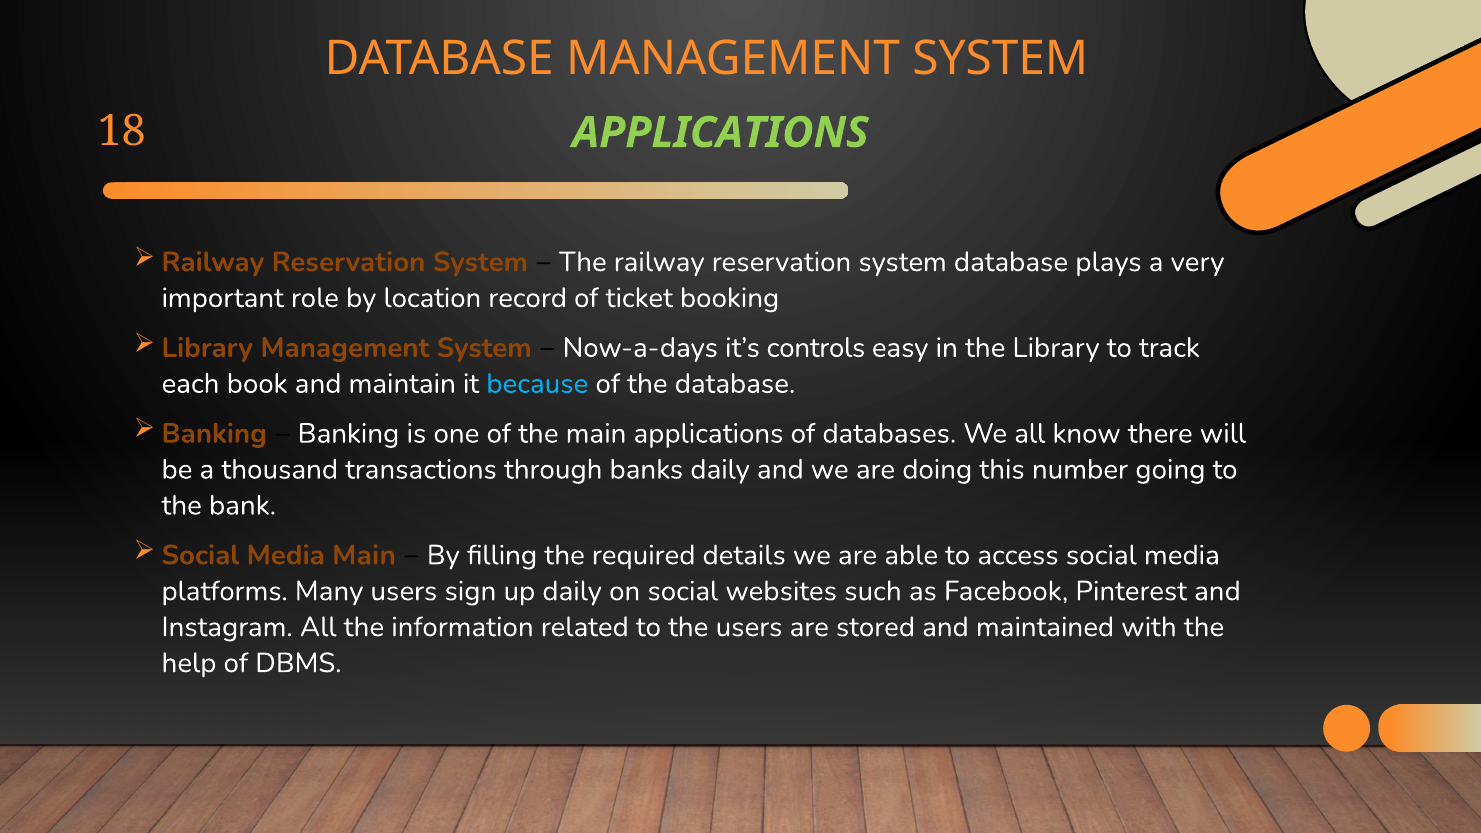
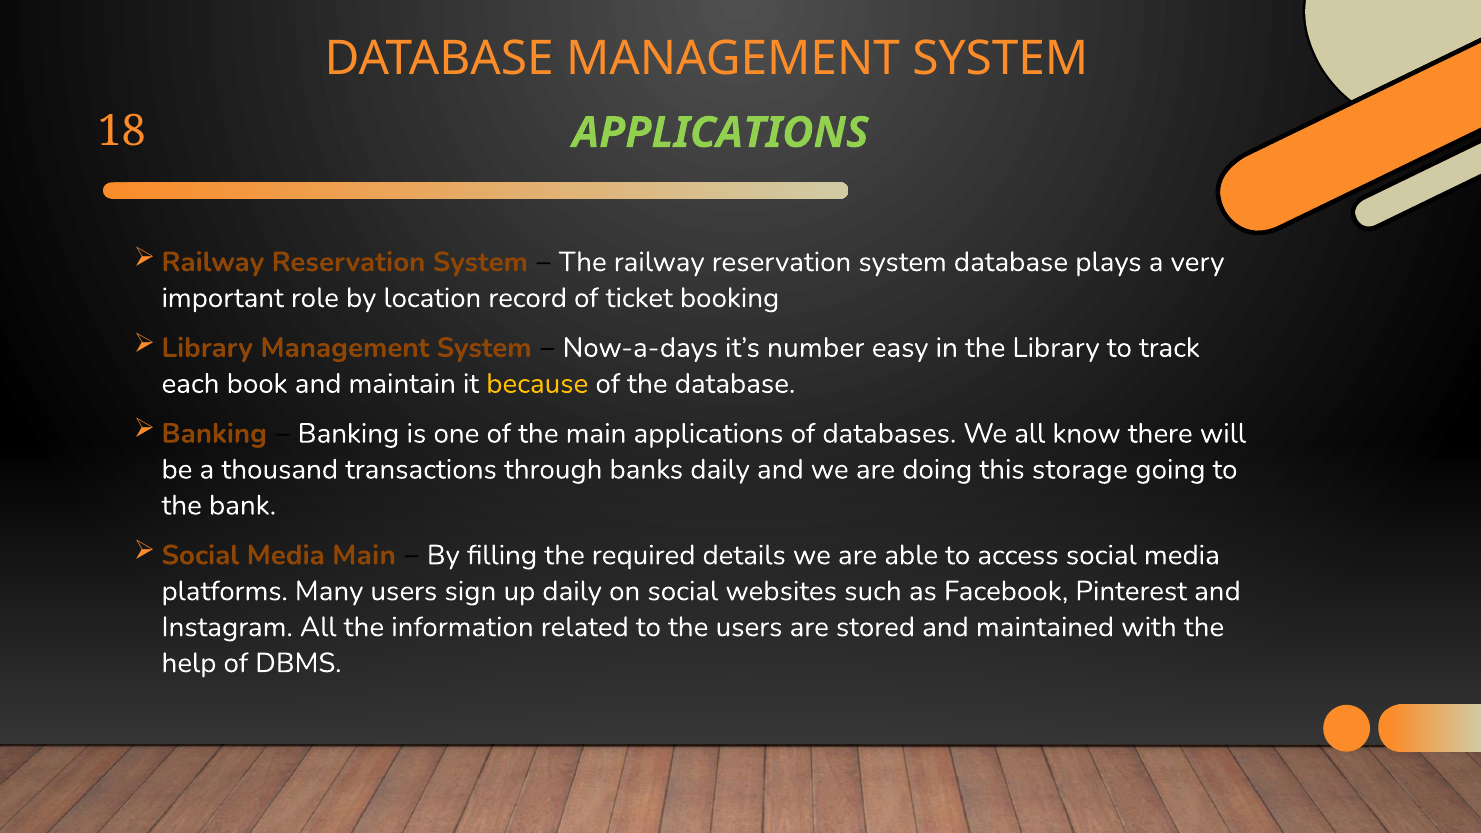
controls: controls -> number (816, 348)
because colour: light blue -> yellow (537, 384)
number: number -> storage (1080, 469)
